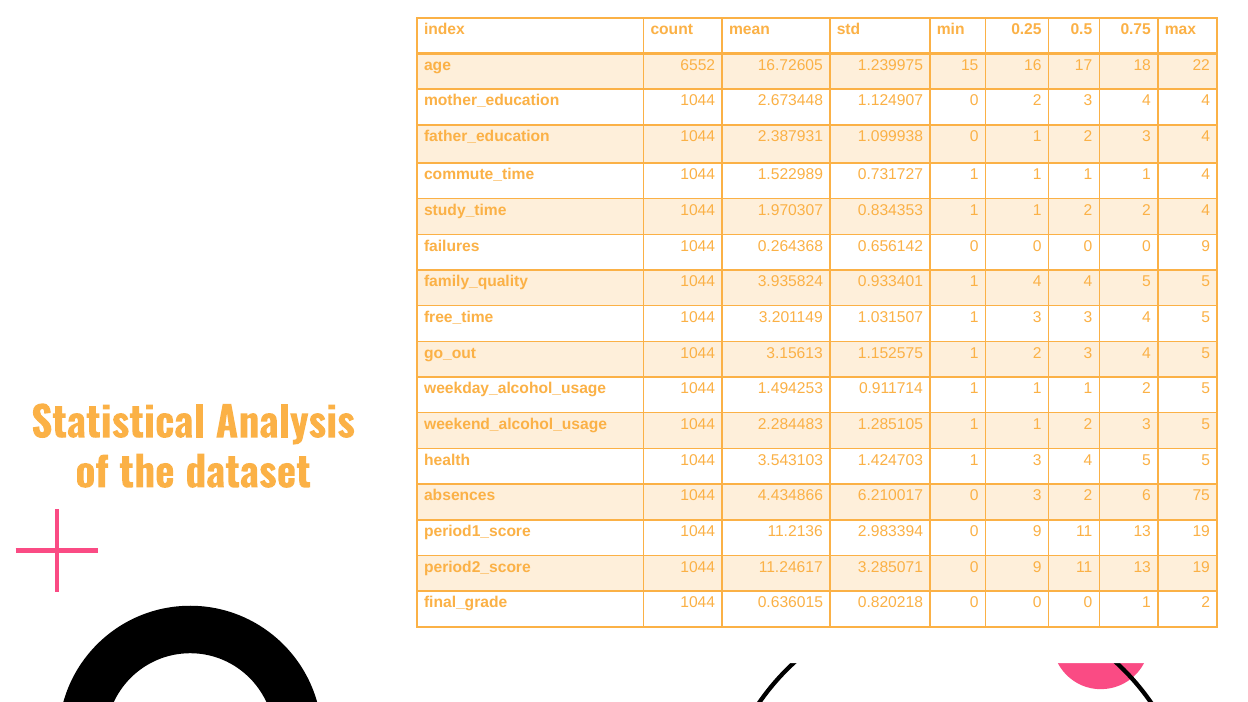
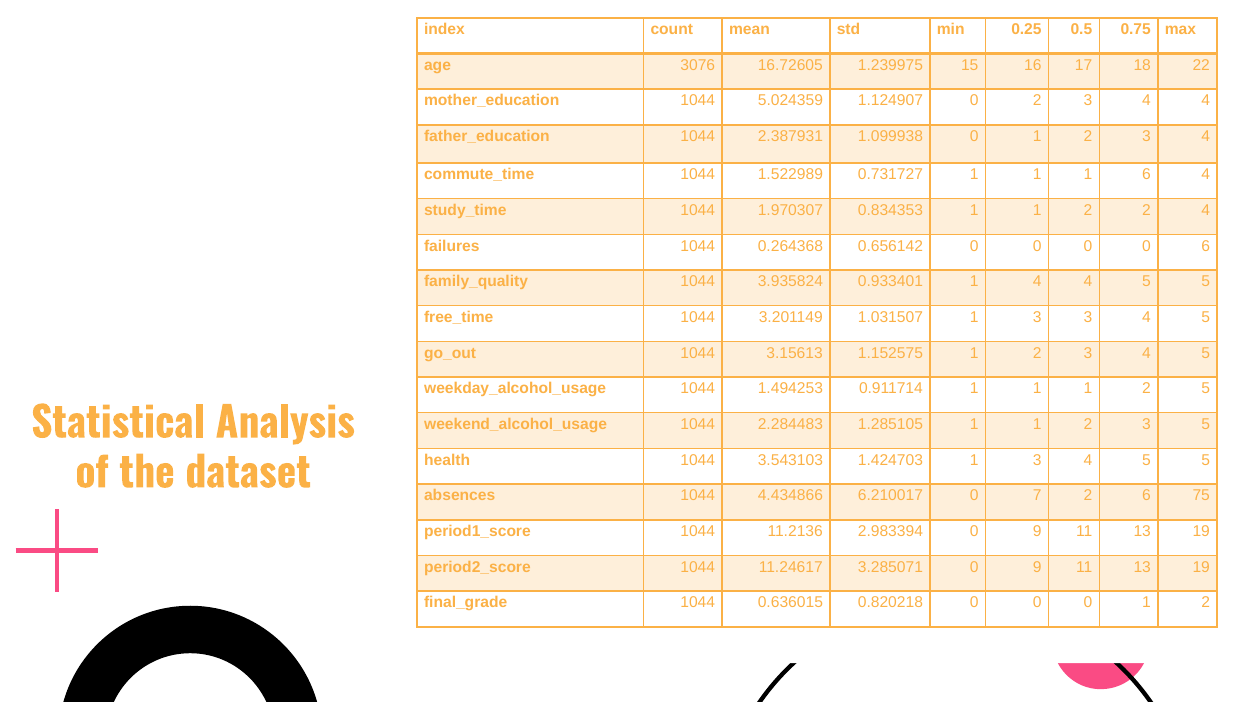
6552: 6552 -> 3076 (698, 65)
2.673448: 2.673448 -> 5.024359 (790, 101)
1 1 1 1: 1 -> 6 (1147, 175)
0 0 9: 9 -> 6 (1206, 246)
0 3: 3 -> 7 (1037, 496)
